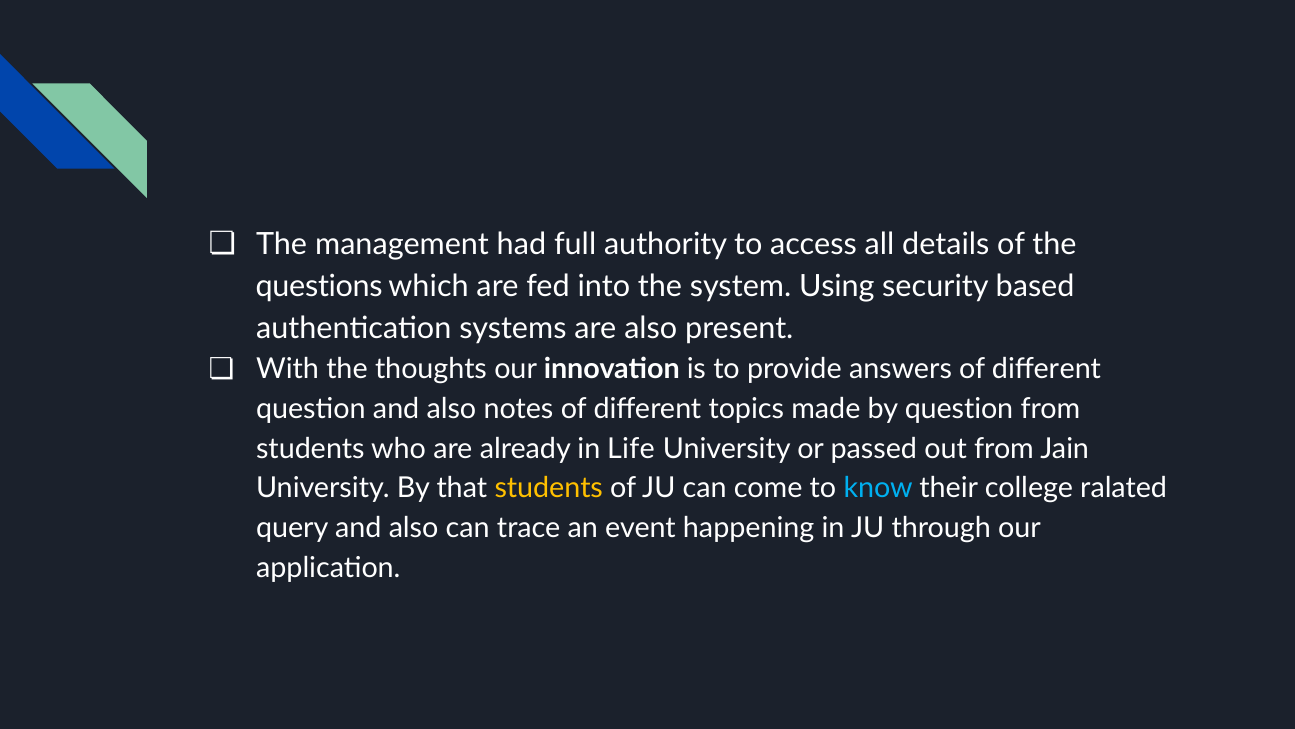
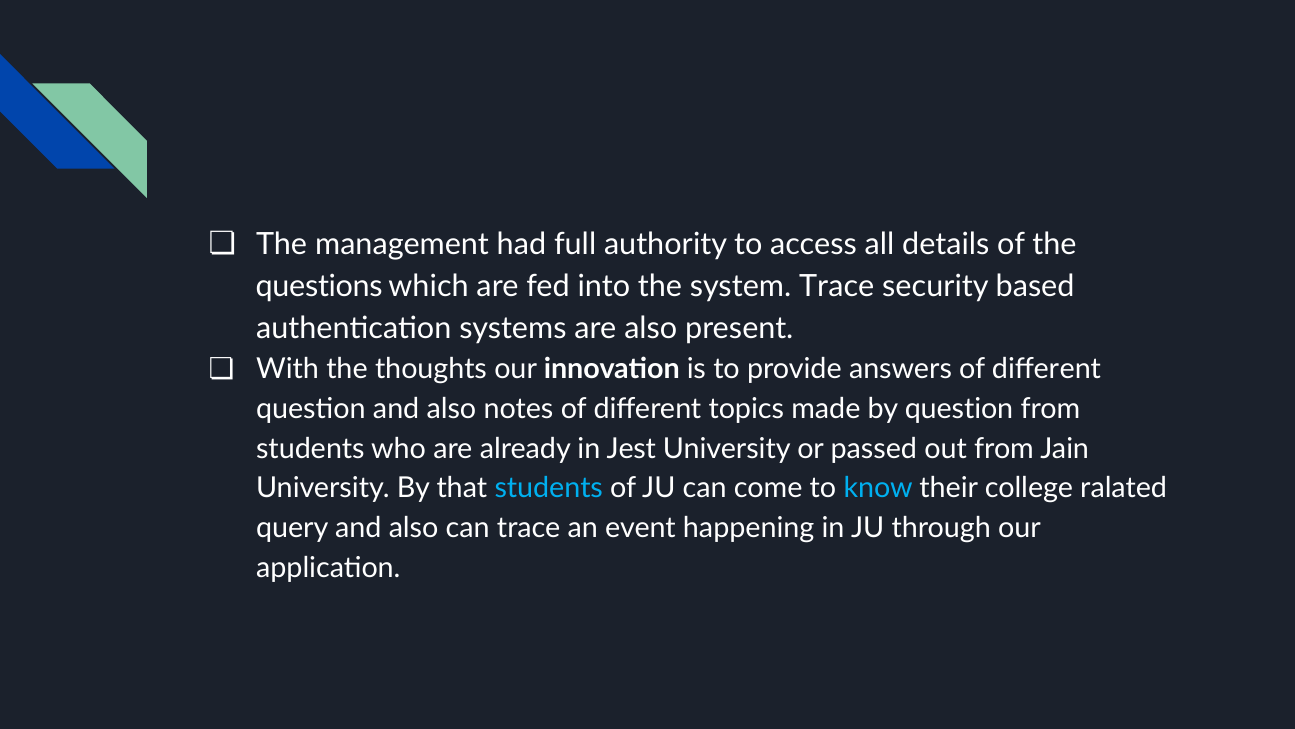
system Using: Using -> Trace (837, 286)
Life: Life -> Jest (631, 448)
students colour: yellow -> light blue (549, 488)
